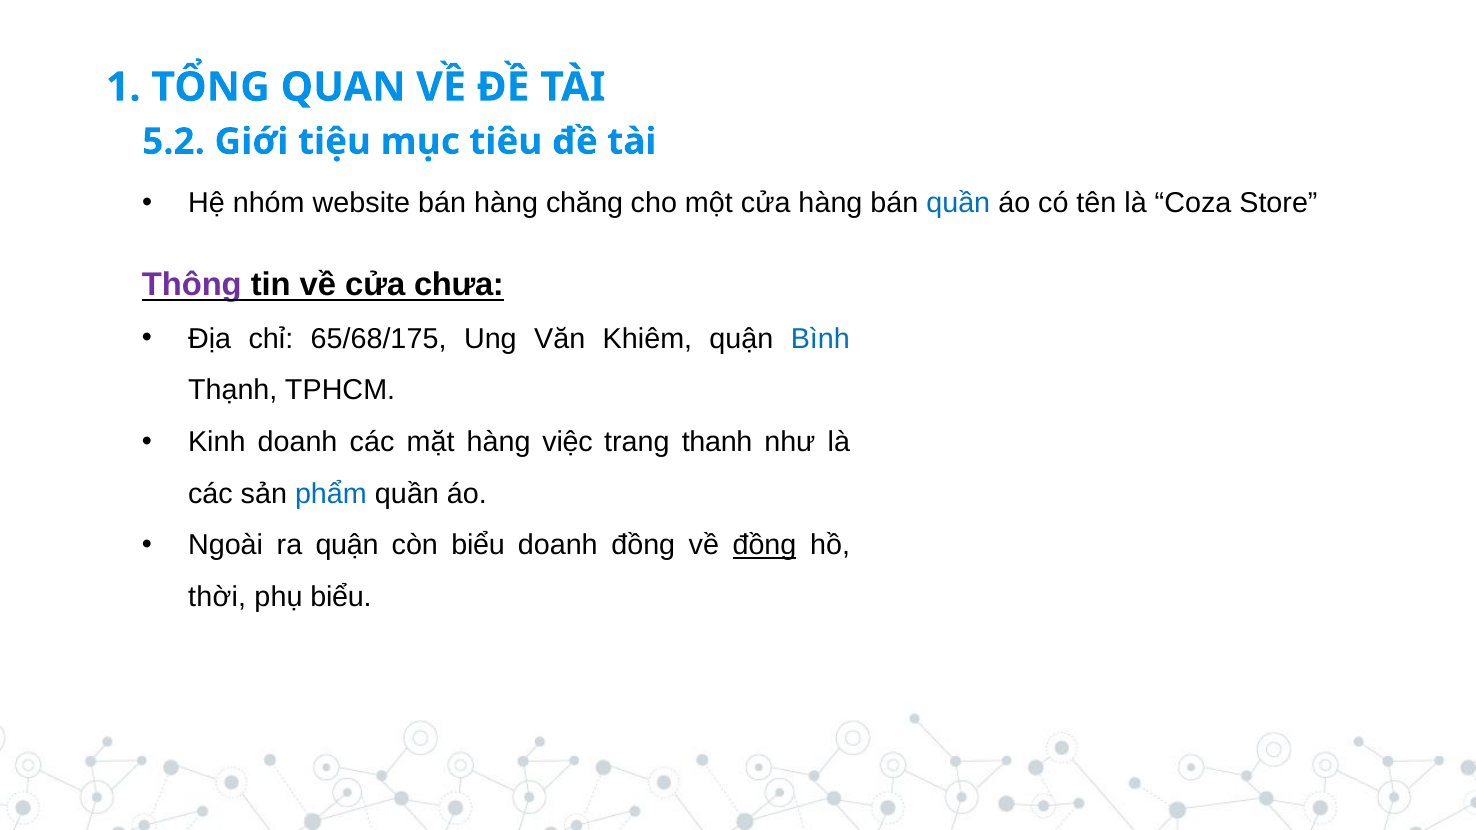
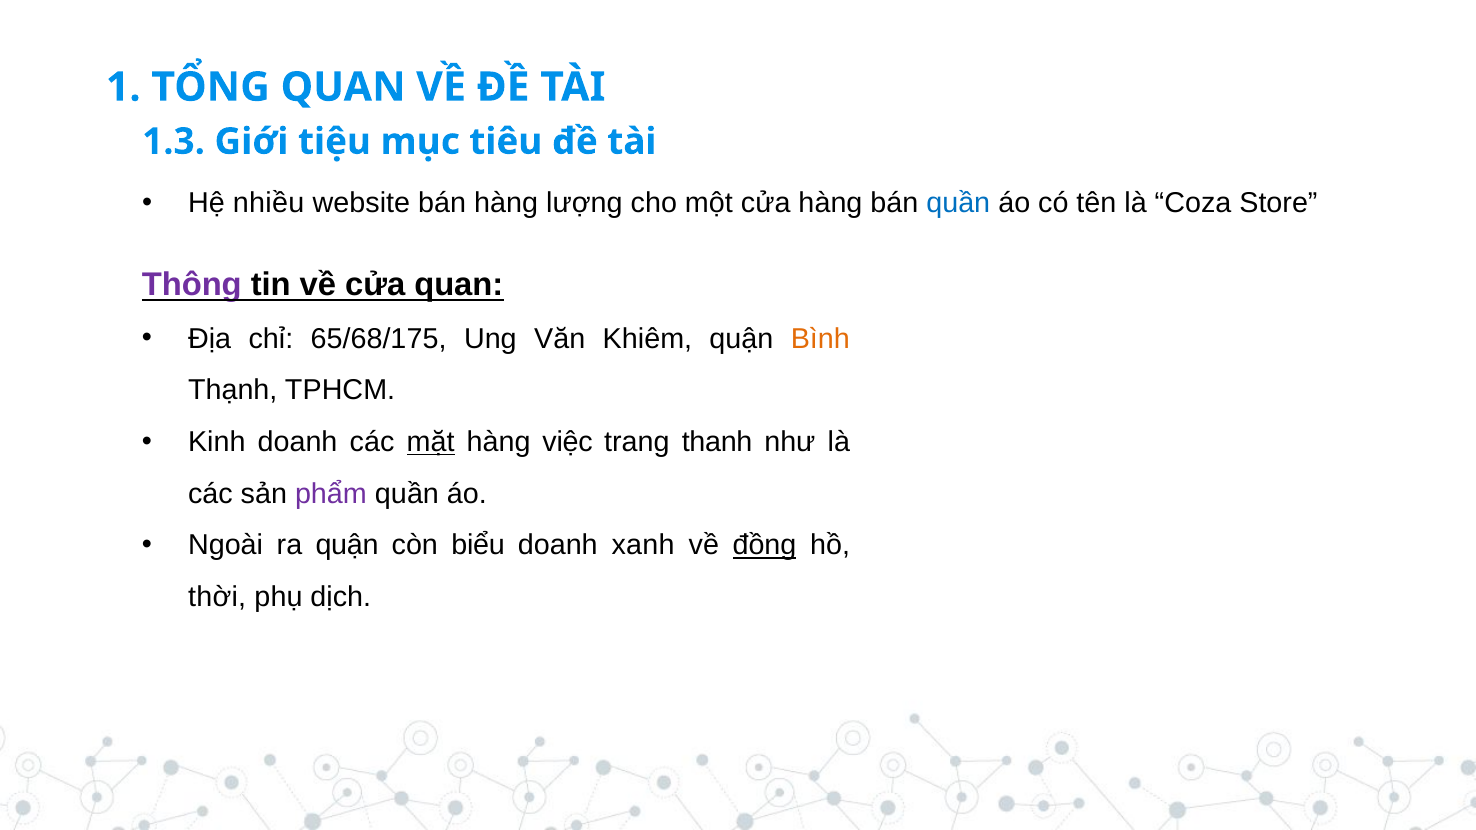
5.2: 5.2 -> 1.3 (174, 142)
nhóm: nhóm -> nhiều (269, 203)
chăng: chăng -> lượng (584, 203)
cửa chưa: chưa -> quan (459, 285)
Bình colour: blue -> orange (820, 339)
mặt underline: none -> present (431, 442)
phẩm colour: blue -> purple (331, 494)
doanh đồng: đồng -> xanh (643, 546)
phụ biểu: biểu -> dịch (341, 597)
